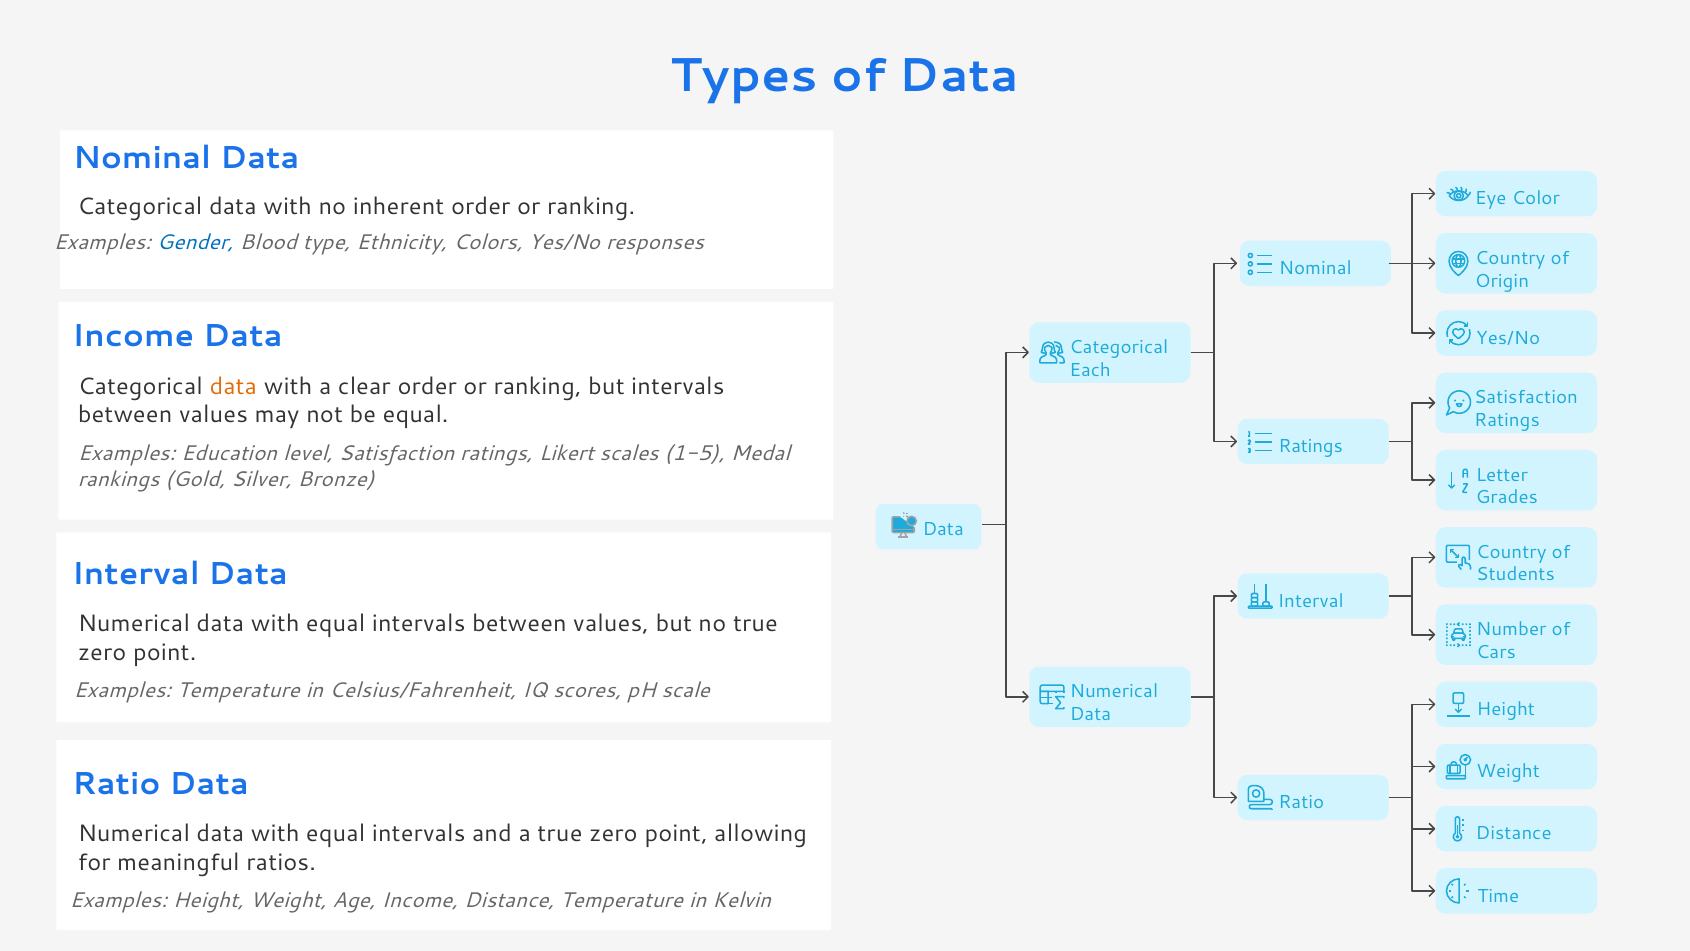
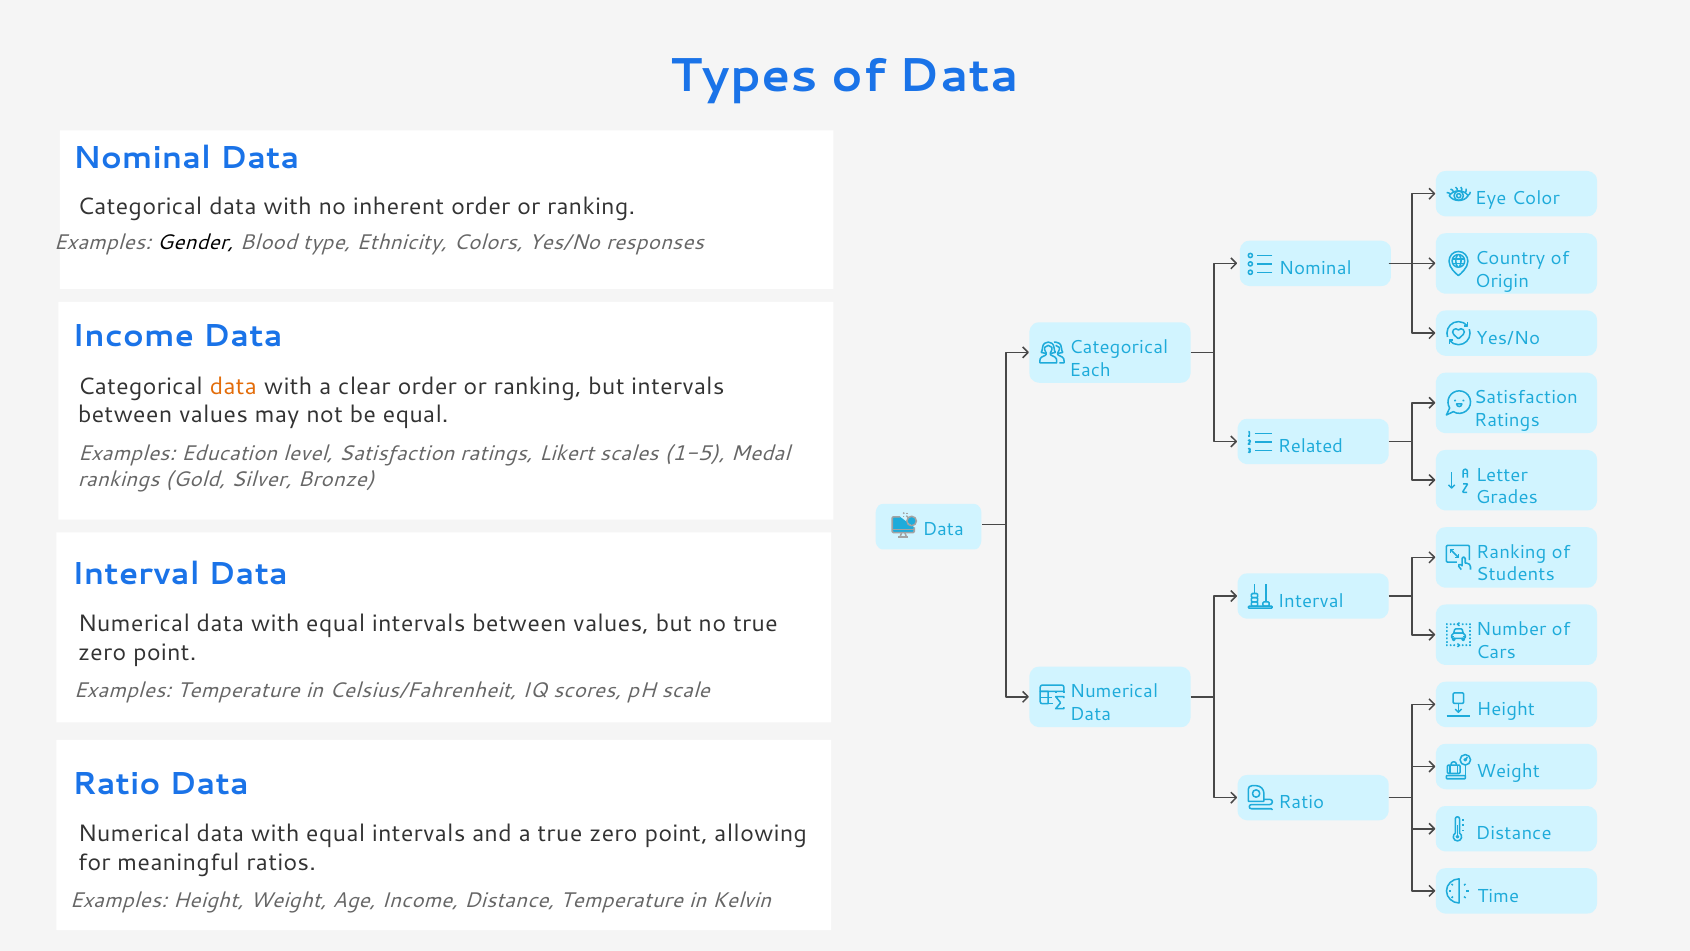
Gender colour: blue -> black (195, 243)
Ratings: Ratings -> Related (1311, 446)
Country: Country -> Ranking (1511, 552)
